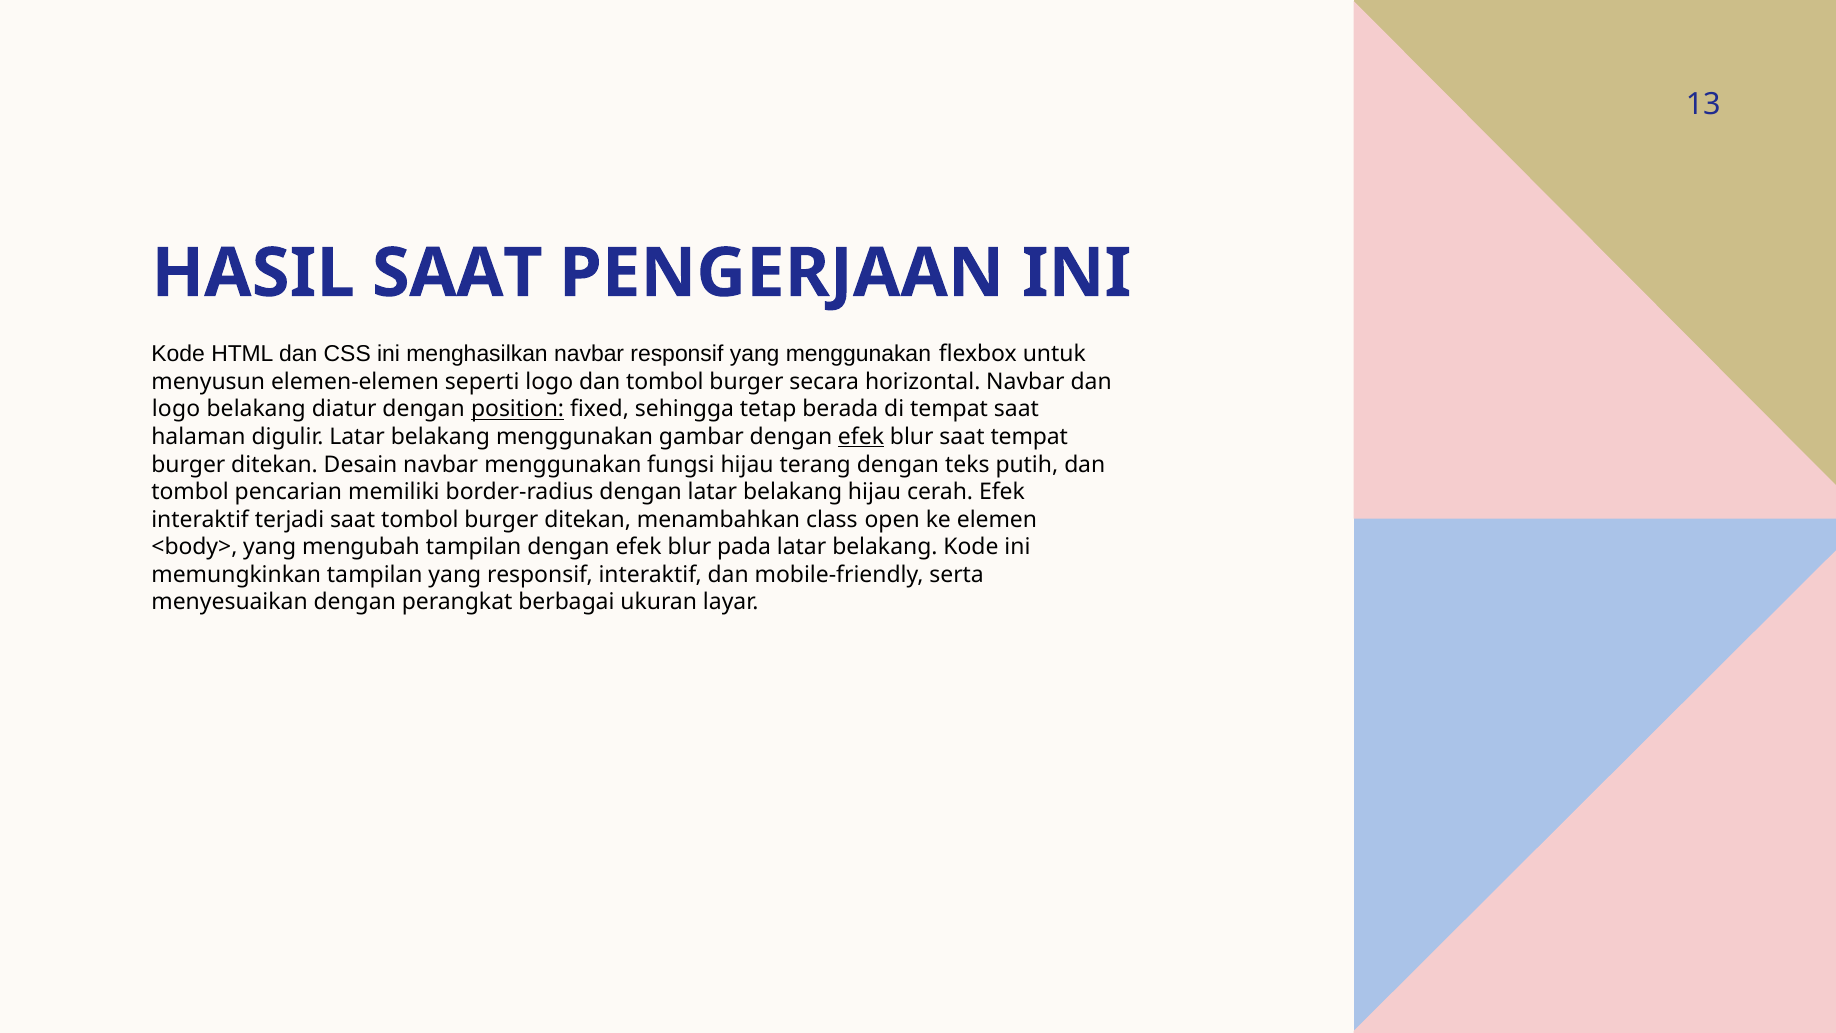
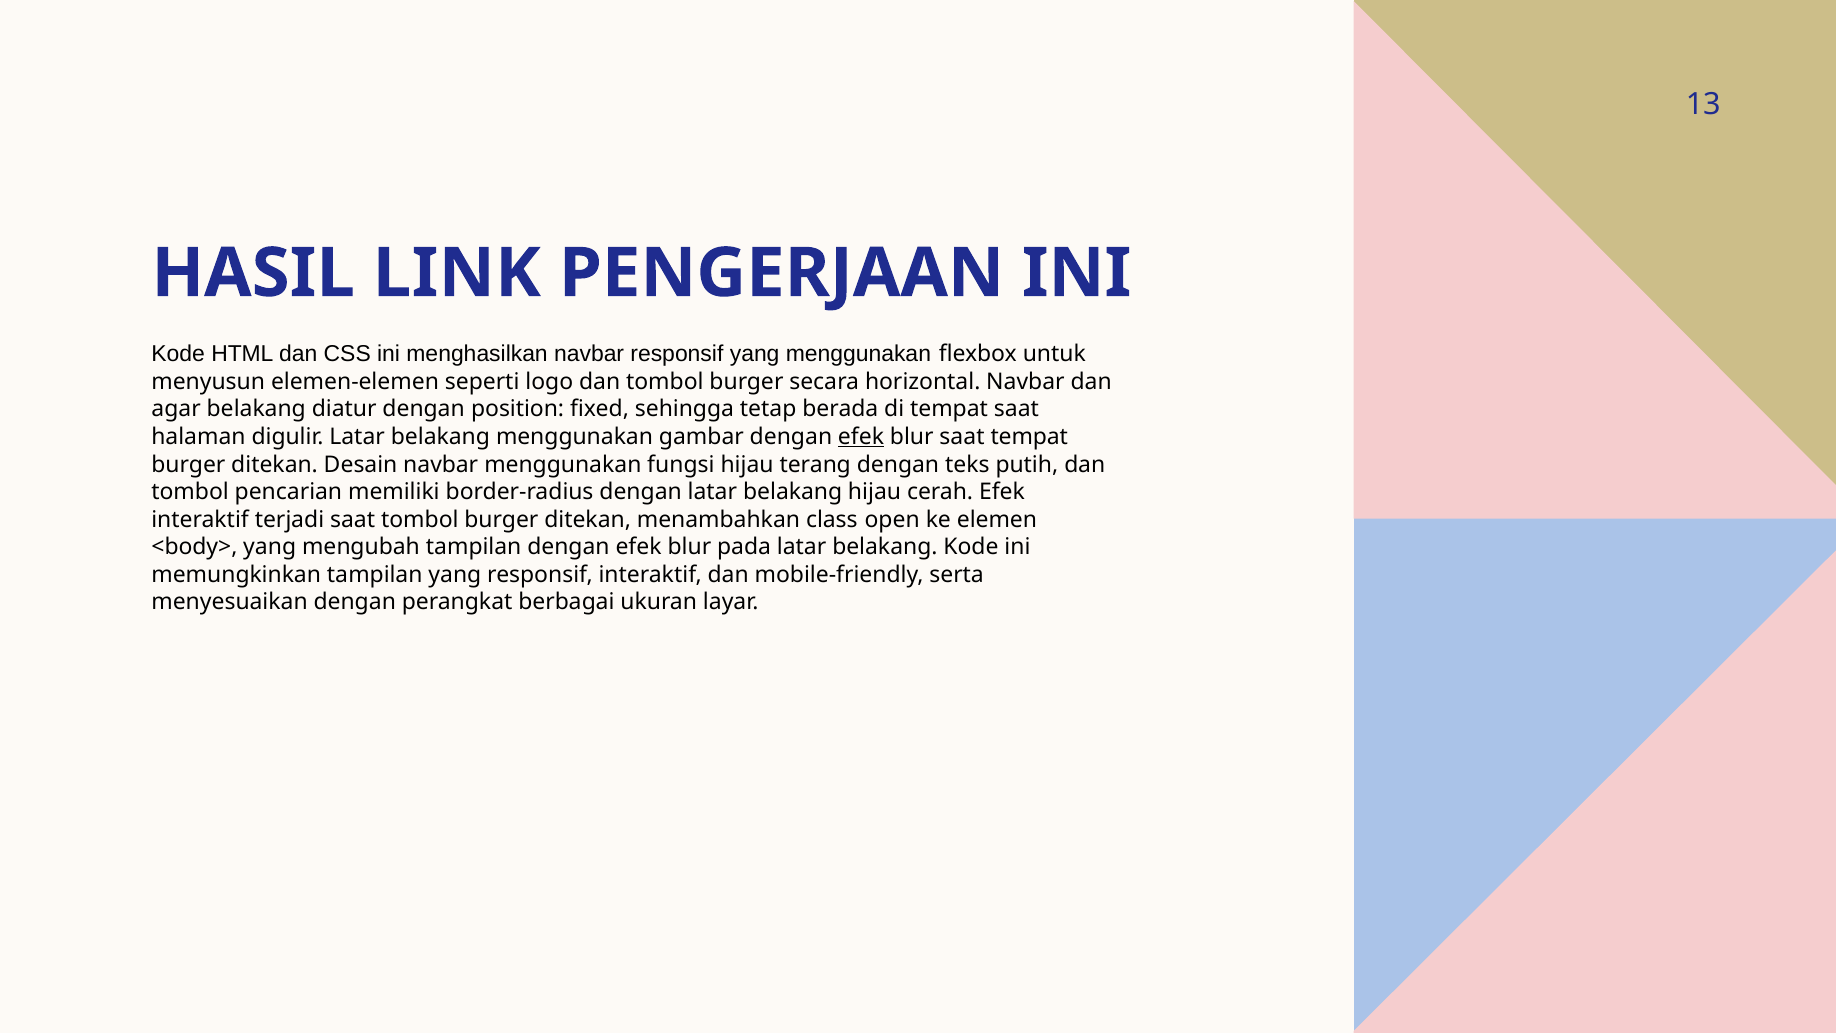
HASIL SAAT: SAAT -> LINK (457, 273)
logo: logo -> agar (176, 409)
position underline: present -> none (518, 409)
